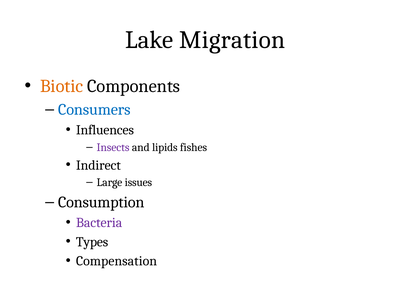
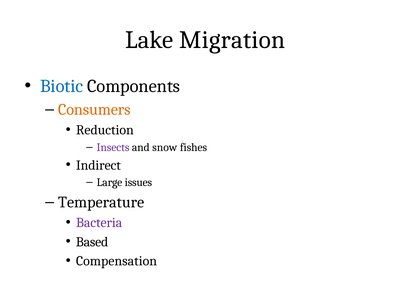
Biotic colour: orange -> blue (62, 86)
Consumers colour: blue -> orange (94, 110)
Influences: Influences -> Reduction (105, 130)
lipids: lipids -> snow (165, 147)
Consumption: Consumption -> Temperature (101, 203)
Types: Types -> Based (92, 242)
